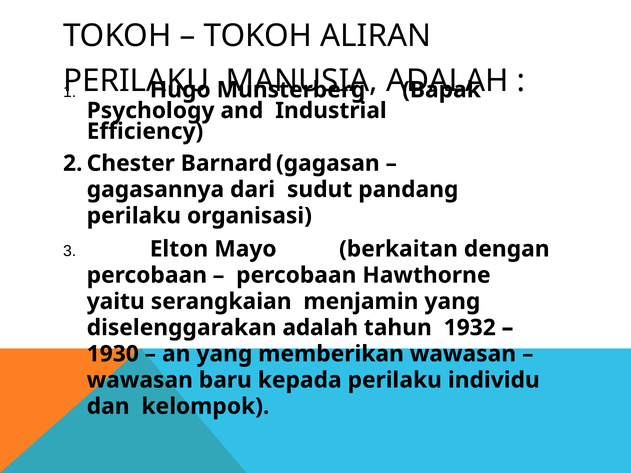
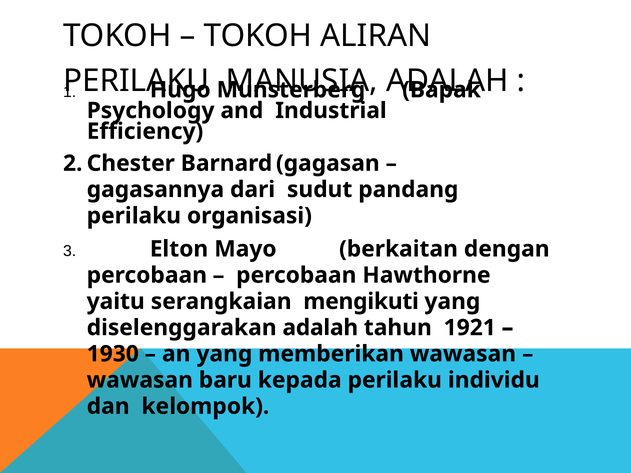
menjamin: menjamin -> mengikuti (361, 302)
1932: 1932 -> 1921 (470, 328)
